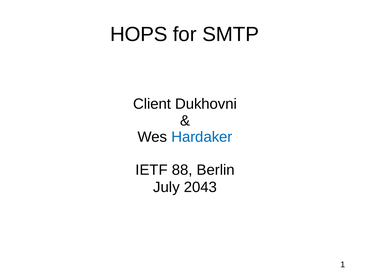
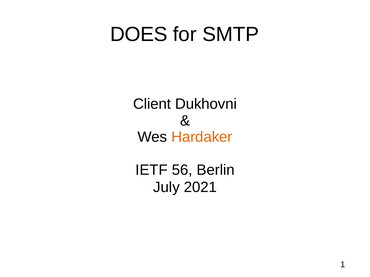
HOPS: HOPS -> DOES (139, 35)
Hardaker colour: blue -> orange (202, 137)
88: 88 -> 56 (182, 170)
2043: 2043 -> 2021 (200, 187)
